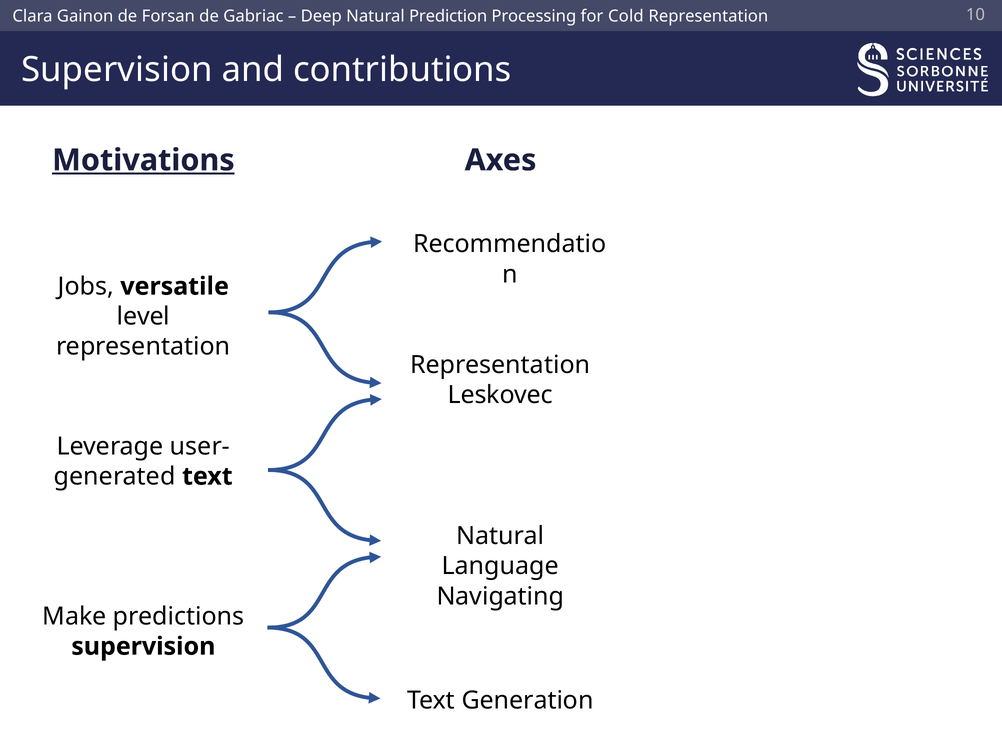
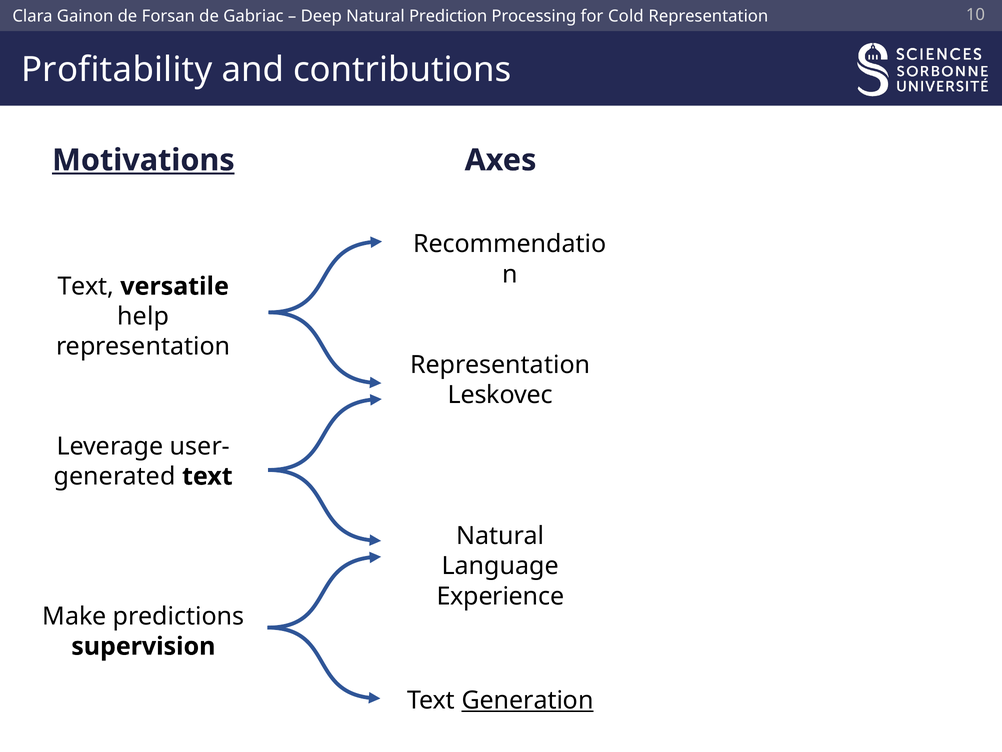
Supervision: Supervision -> Profitability (117, 70)
Jobs: Jobs -> Text (86, 286)
level: level -> help (143, 316)
Navigating: Navigating -> Experience (500, 596)
Generation underline: none -> present (528, 700)
